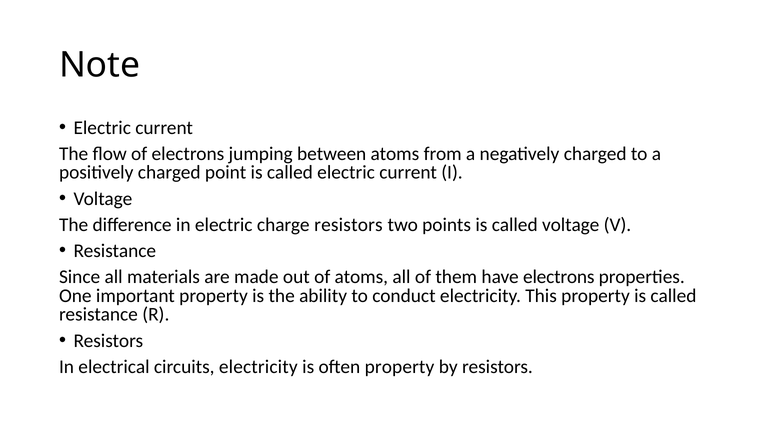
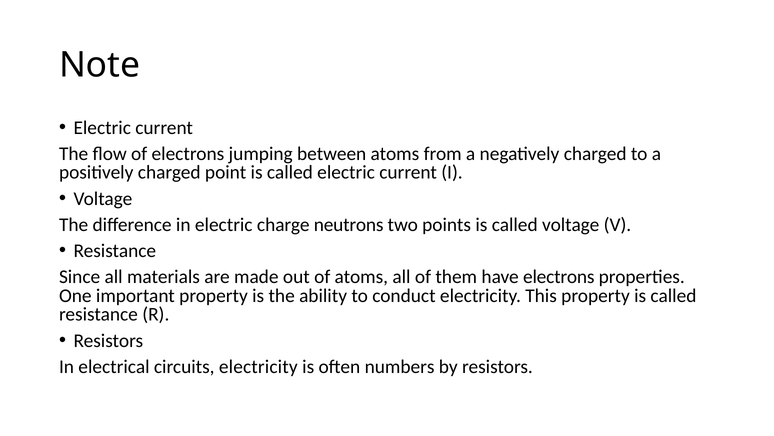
charge resistors: resistors -> neutrons (349, 224)
often property: property -> numbers (400, 366)
